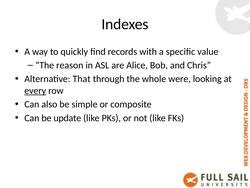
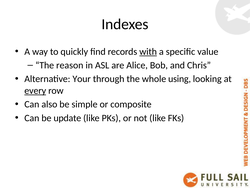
with underline: none -> present (148, 52)
That: That -> Your (82, 79)
were: were -> using (180, 79)
